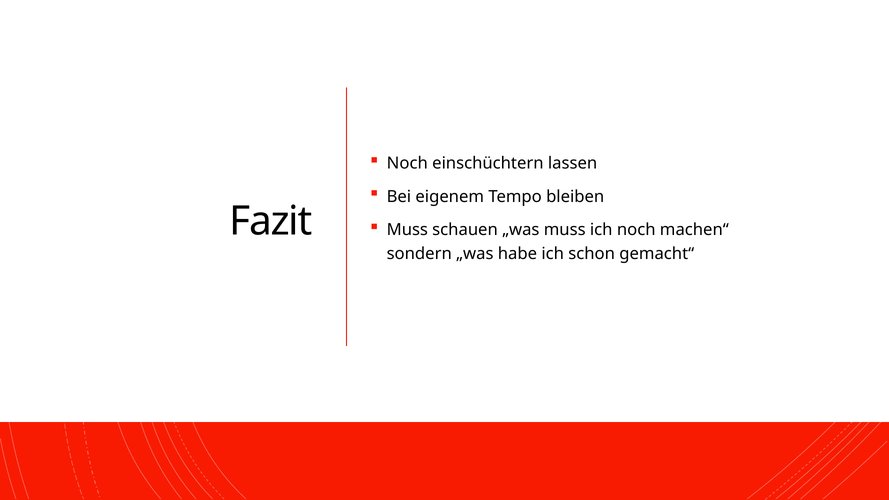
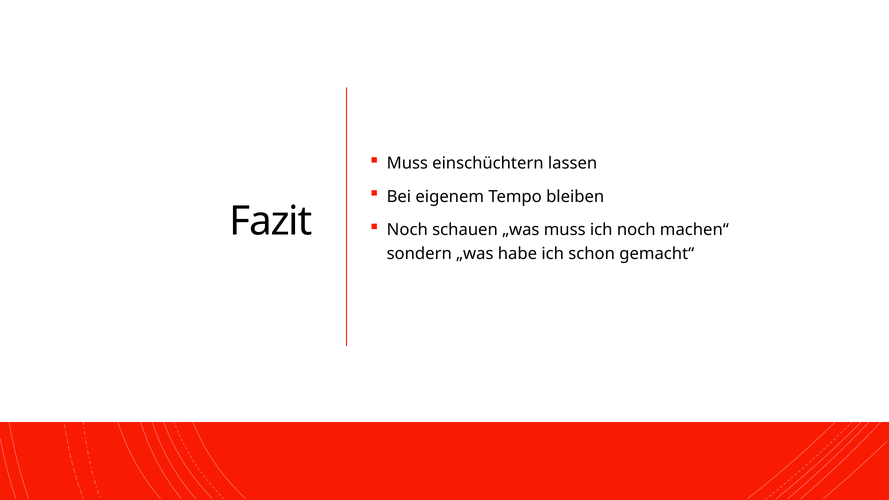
Noch: Noch -> Muss (407, 163)
Muss: Muss -> Noch (407, 230)
